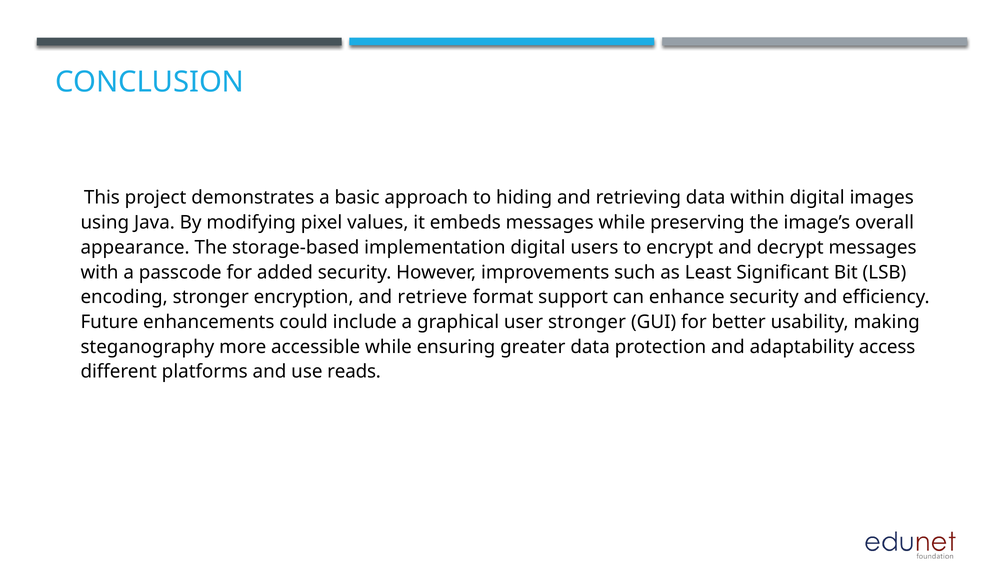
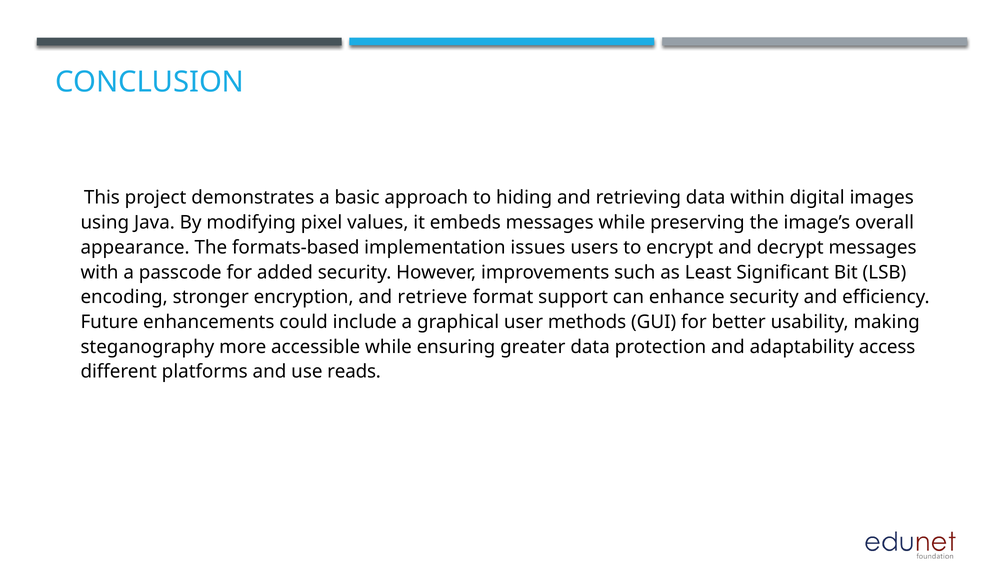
storage-based: storage-based -> formats-based (296, 247)
implementation digital: digital -> issues (538, 247)
user stronger: stronger -> methods (587, 322)
